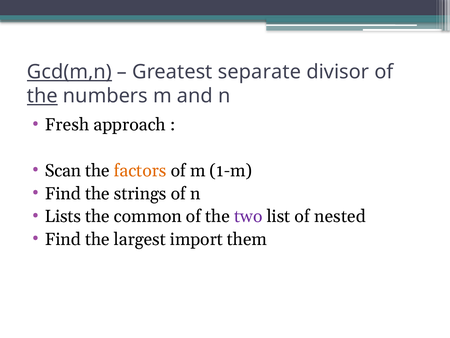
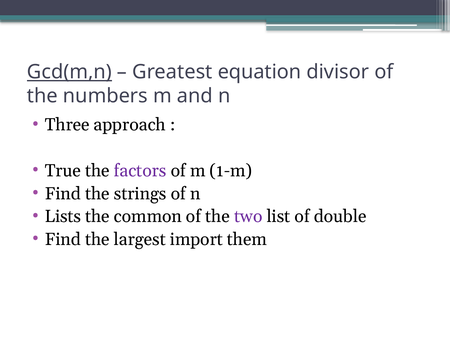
separate: separate -> equation (260, 72)
the underline: present -> none (42, 96)
Fresh: Fresh -> Three (67, 125)
Scan: Scan -> True (63, 170)
factors colour: orange -> purple (140, 170)
nested: nested -> double (340, 216)
